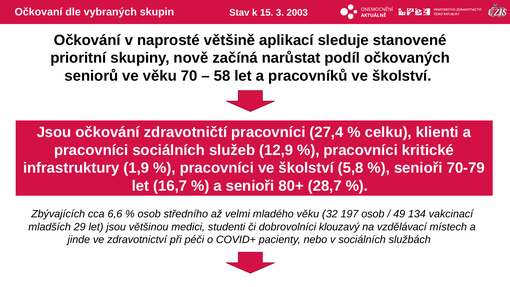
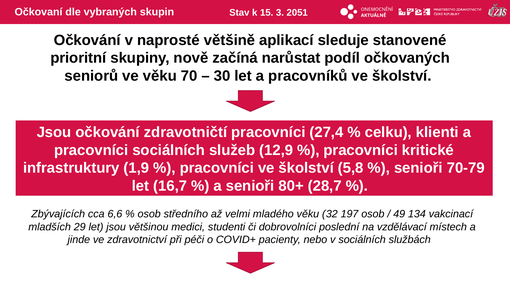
2003: 2003 -> 2051 (297, 13)
58: 58 -> 30 (222, 76)
klouzavý: klouzavý -> poslední (339, 227)
